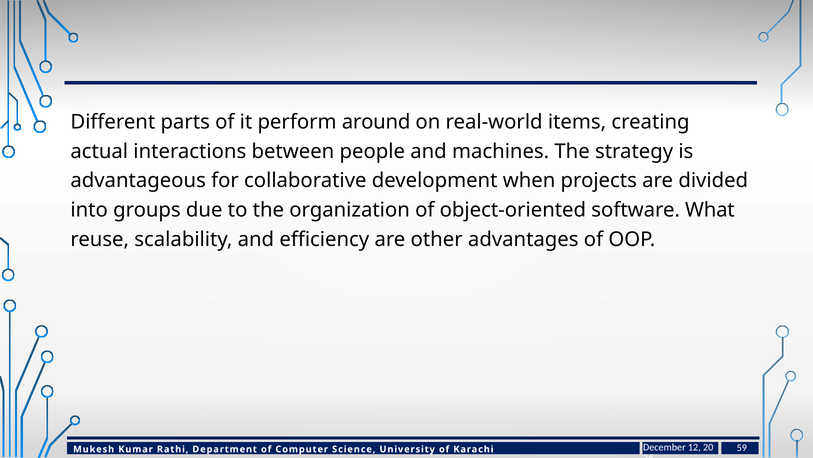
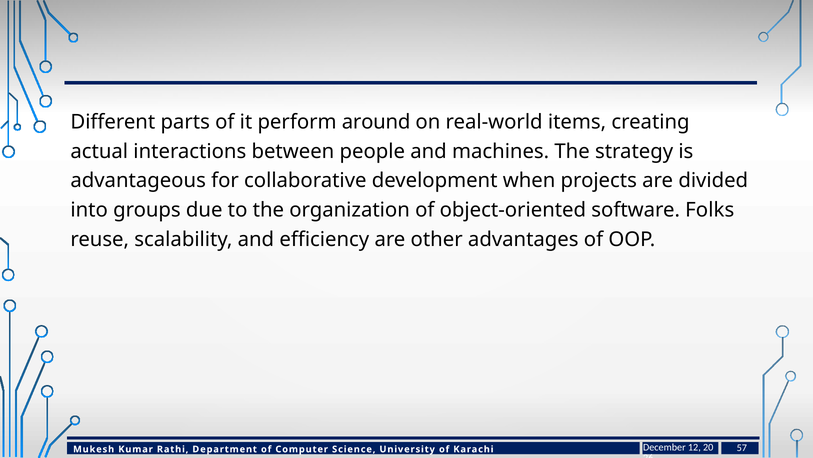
What: What -> Folks (710, 210)
59: 59 -> 57 (742, 447)
